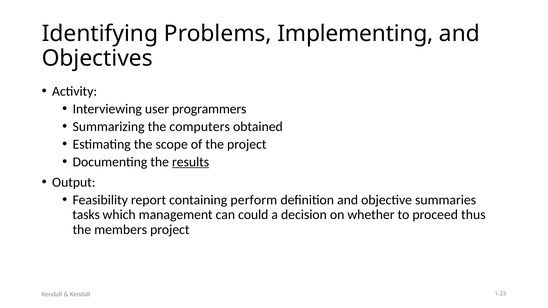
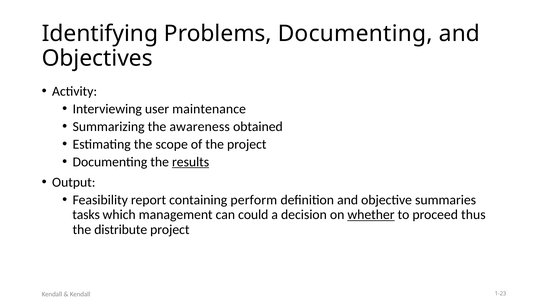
Problems Implementing: Implementing -> Documenting (355, 34)
programmers: programmers -> maintenance (209, 109)
computers: computers -> awareness (200, 127)
whether underline: none -> present (371, 215)
members: members -> distribute (121, 230)
